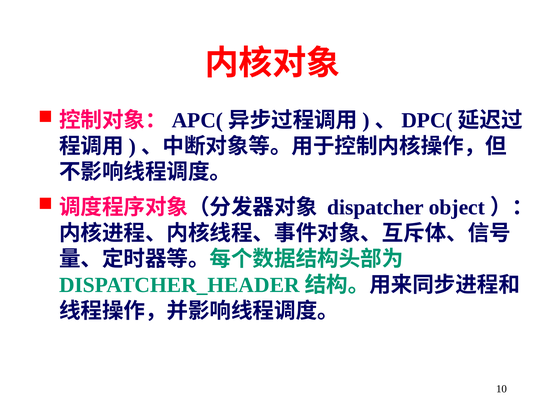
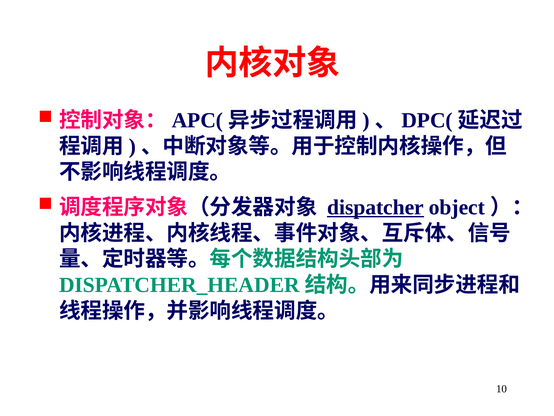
dispatcher underline: none -> present (376, 207)
